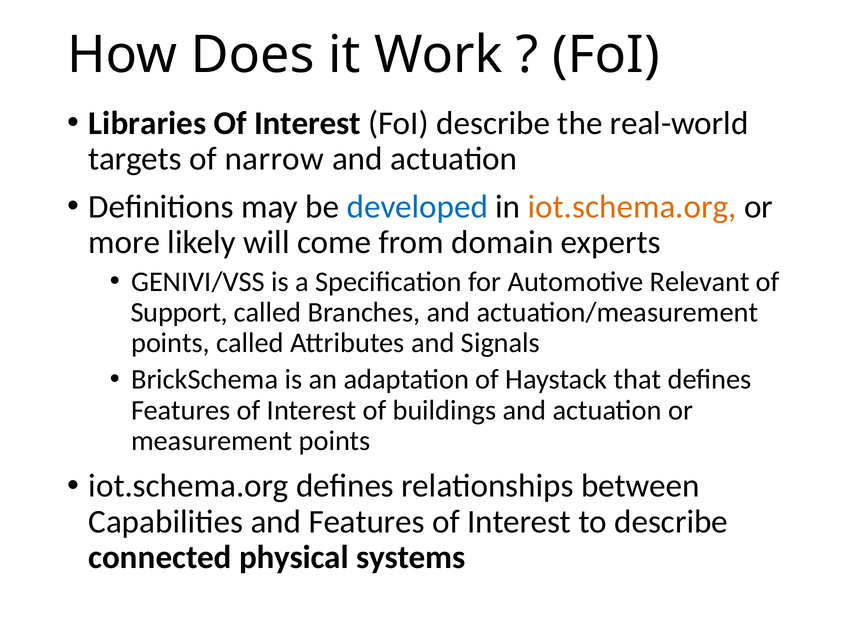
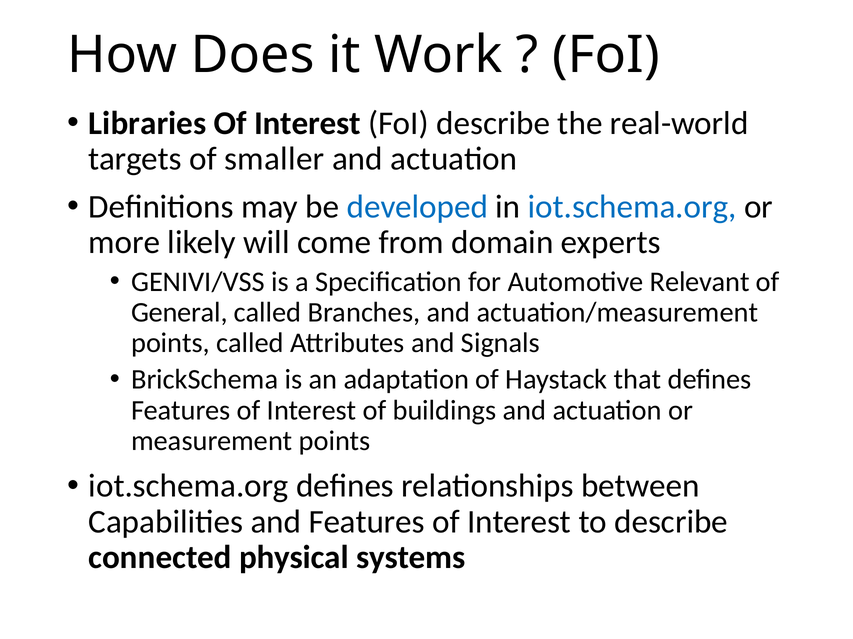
narrow: narrow -> smaller (274, 159)
iot.schema.org colour: orange -> blue (632, 207)
Support: Support -> General (179, 313)
